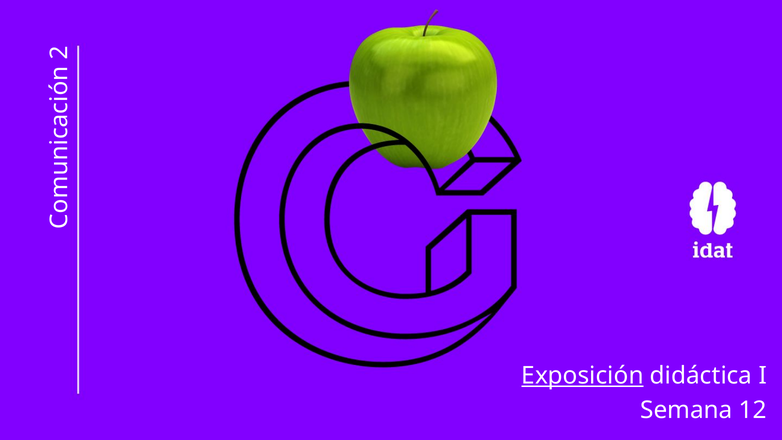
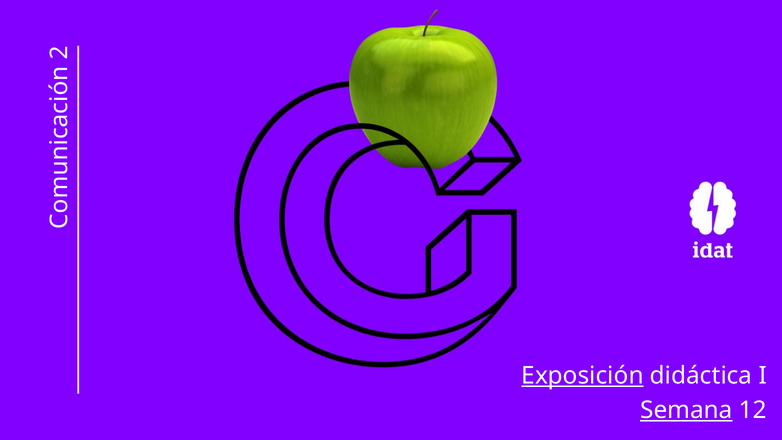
Semana underline: none -> present (686, 410)
